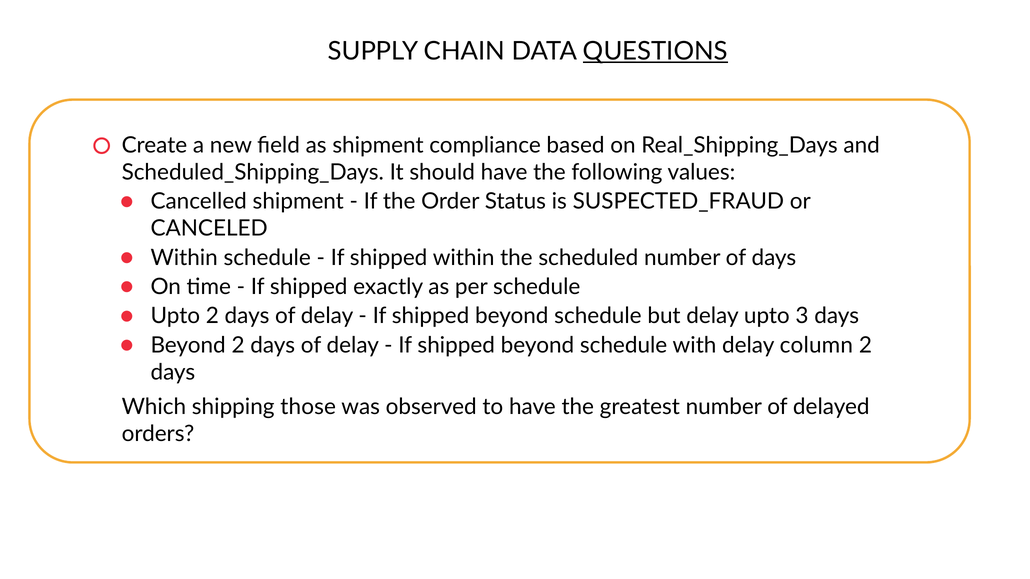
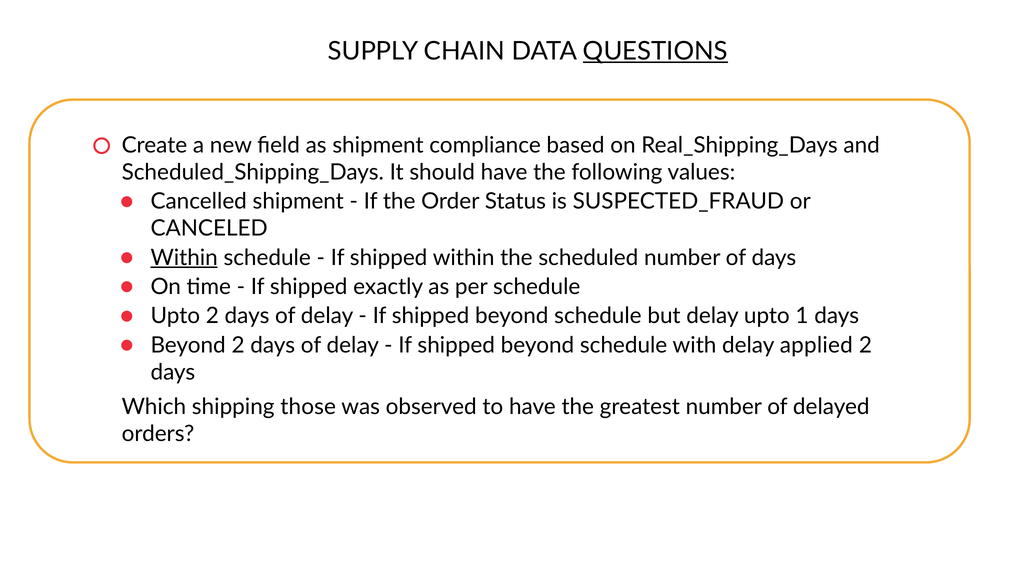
Within underline: none -> present (184, 258)
3: 3 -> 1 (802, 316)
column: column -> applied (816, 345)
